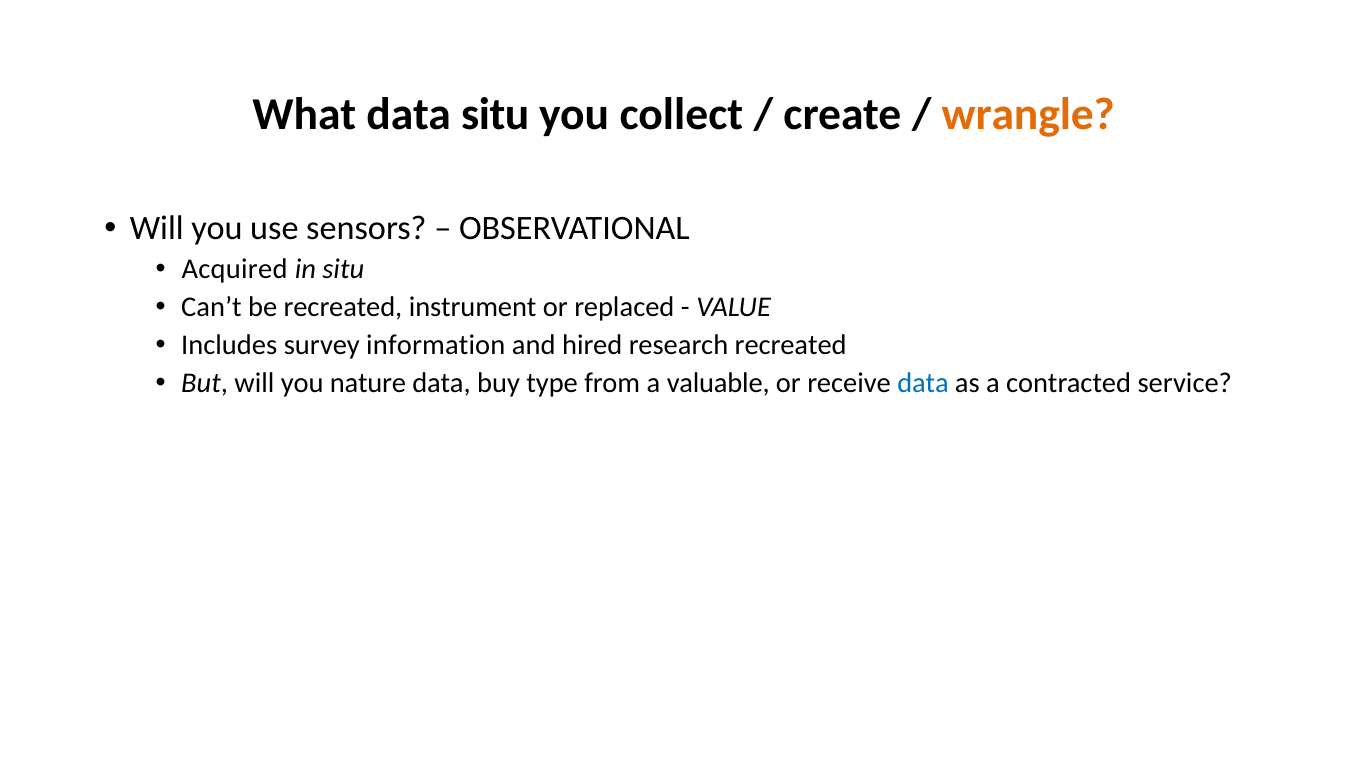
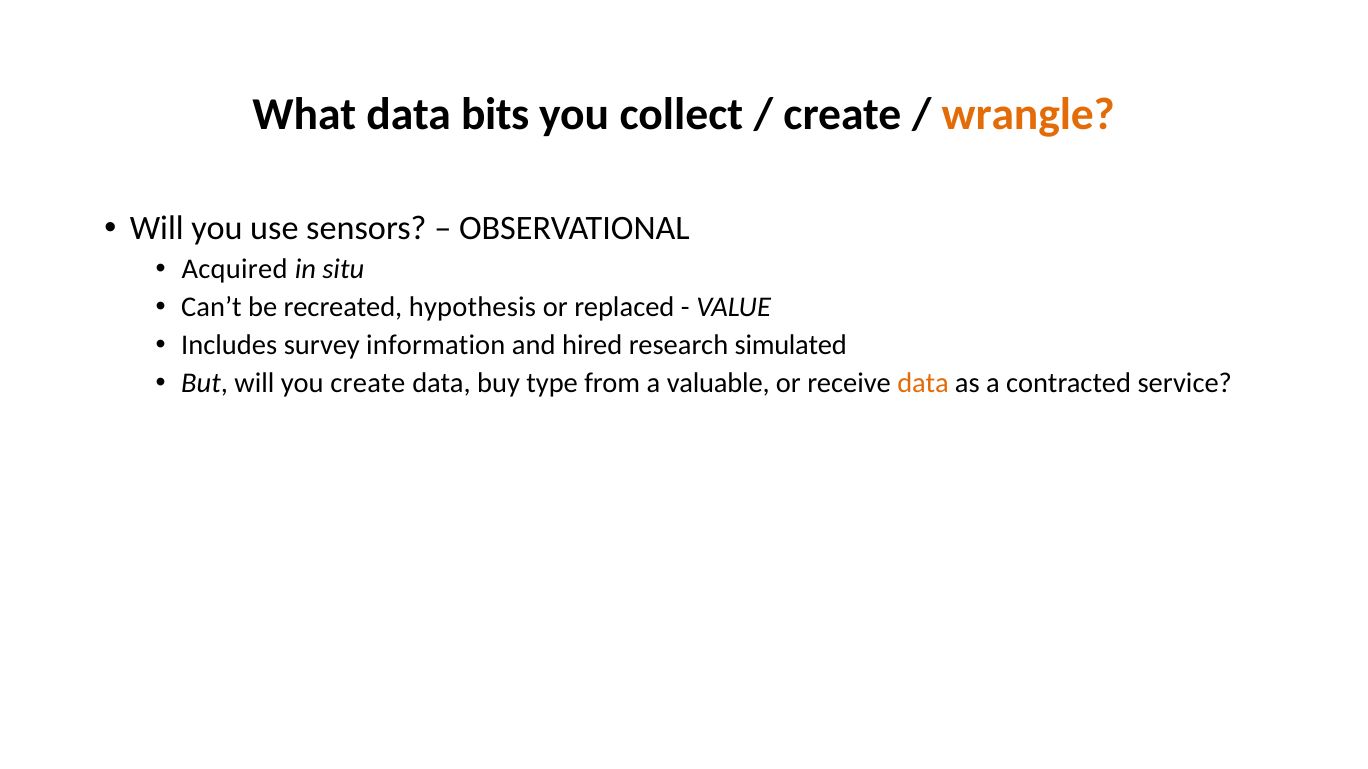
data situ: situ -> bits (495, 115)
instrument: instrument -> hypothesis (472, 307)
research recreated: recreated -> simulated (791, 345)
you nature: nature -> create (368, 383)
data colour: blue -> orange (923, 383)
